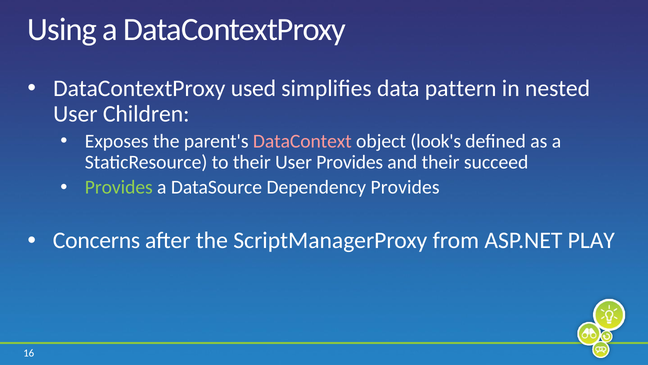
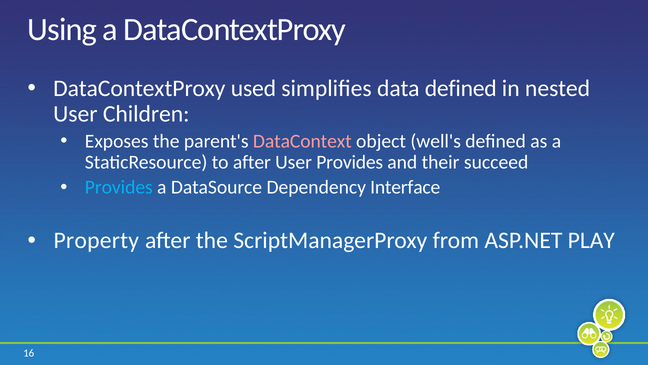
data pattern: pattern -> defined (461, 88)
look's: look's -> well's (436, 141)
to their: their -> after (252, 162)
Provides colour: light green -> light blue (119, 187)
Dependency Provides: Provides -> Interface (405, 187)
Concerns: Concerns -> Property (96, 240)
